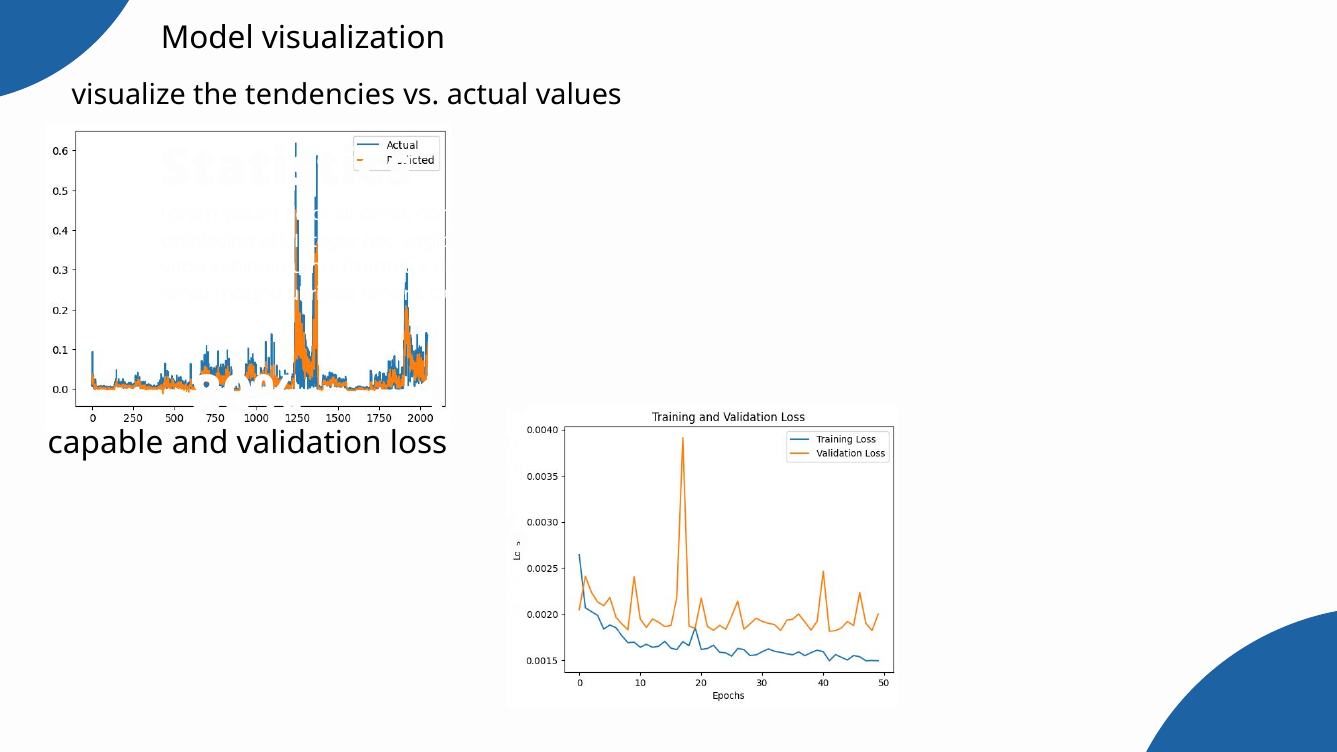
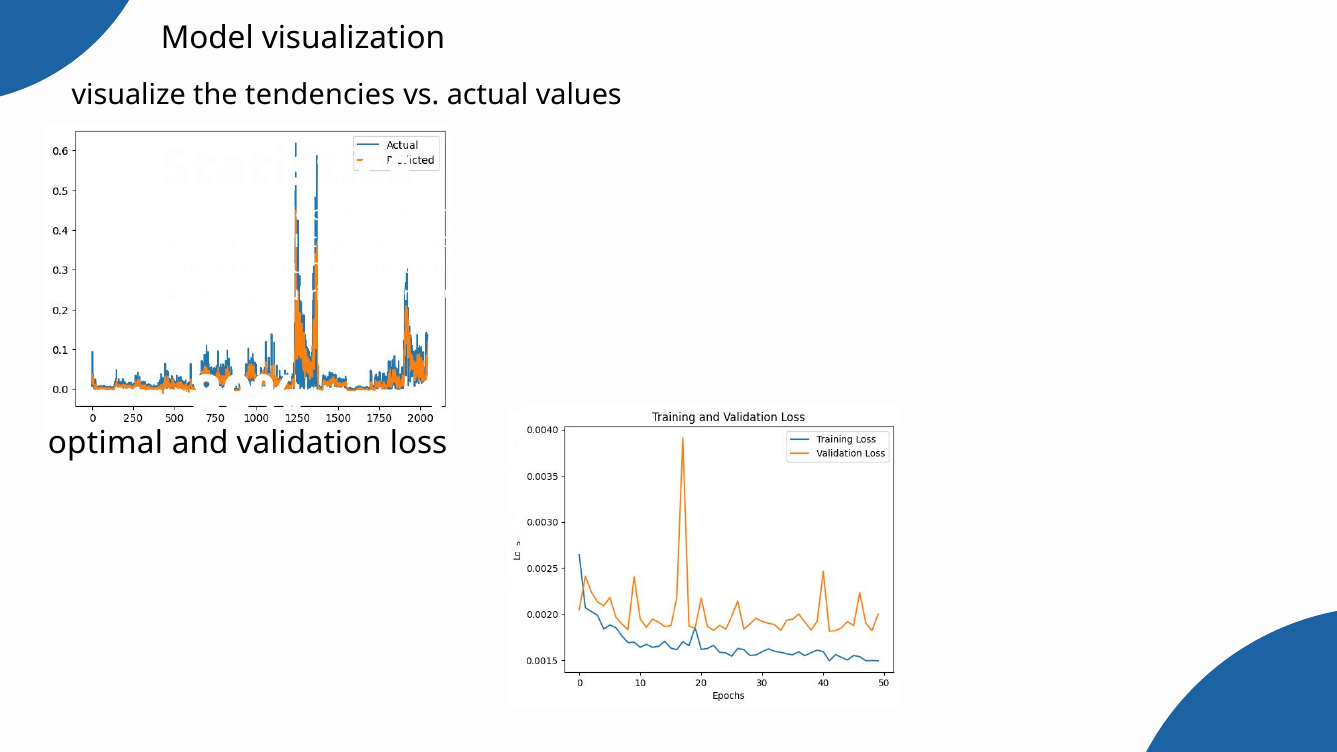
capable: capable -> optimal (105, 443)
